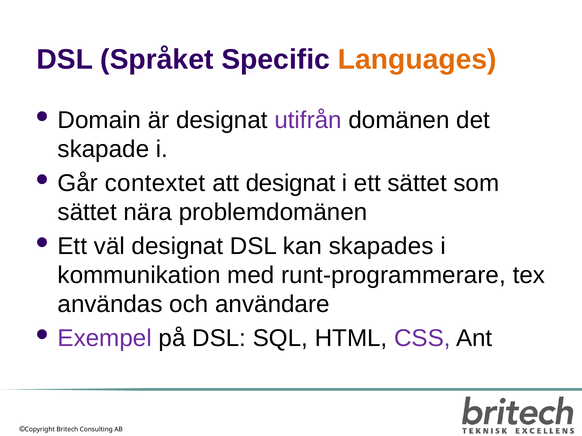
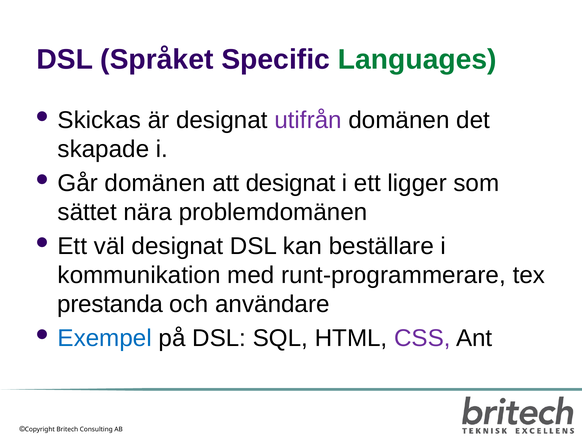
Languages colour: orange -> green (417, 59)
Domain: Domain -> Skickas (99, 120)
Går contextet: contextet -> domänen (155, 183)
ett sättet: sättet -> ligger (417, 183)
skapades: skapades -> beställare (381, 246)
användas: användas -> prestanda (110, 305)
Exempel colour: purple -> blue (105, 339)
